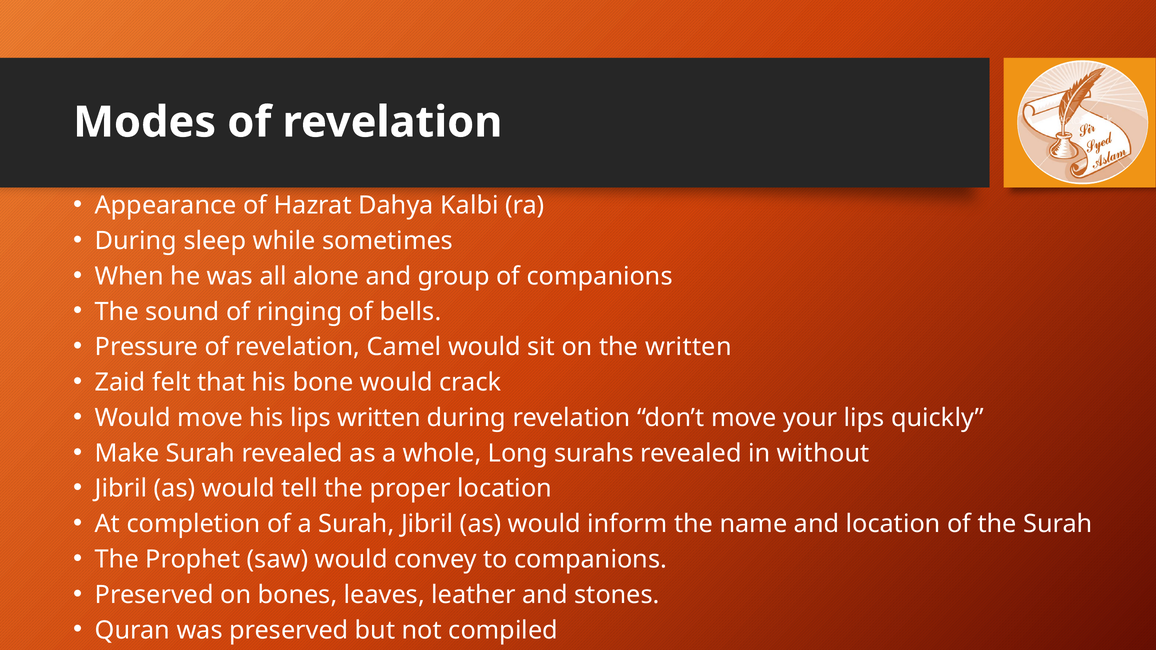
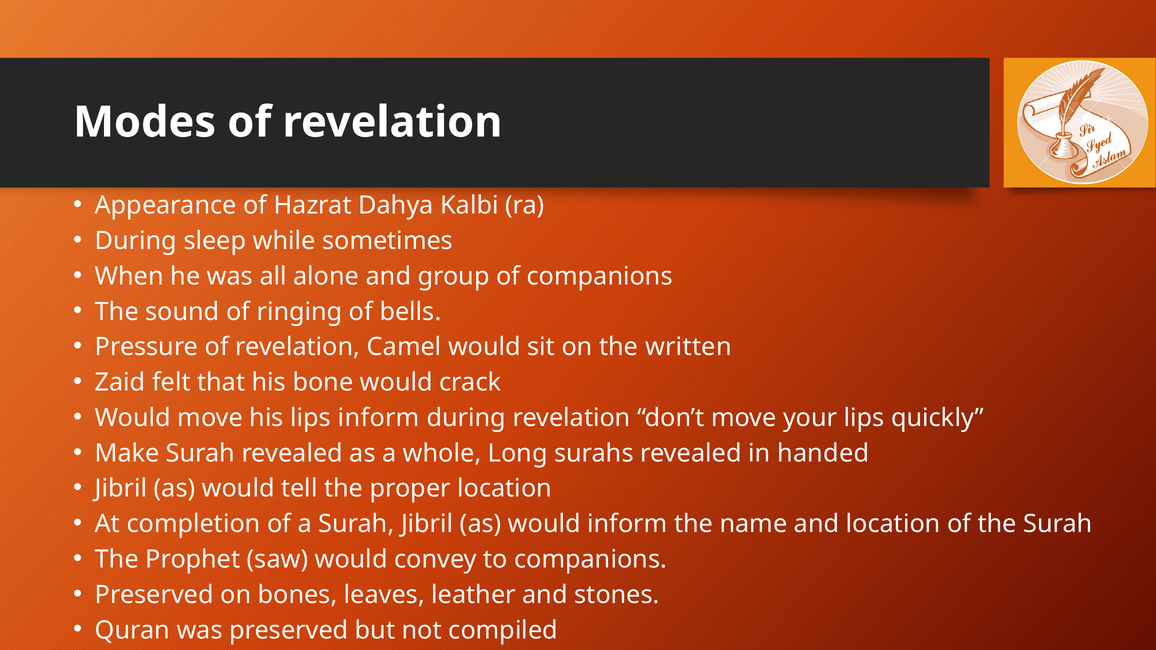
lips written: written -> inform (379, 418)
without: without -> handed (823, 453)
